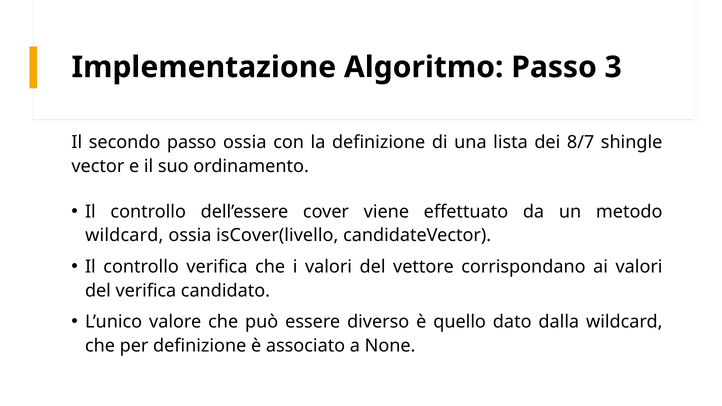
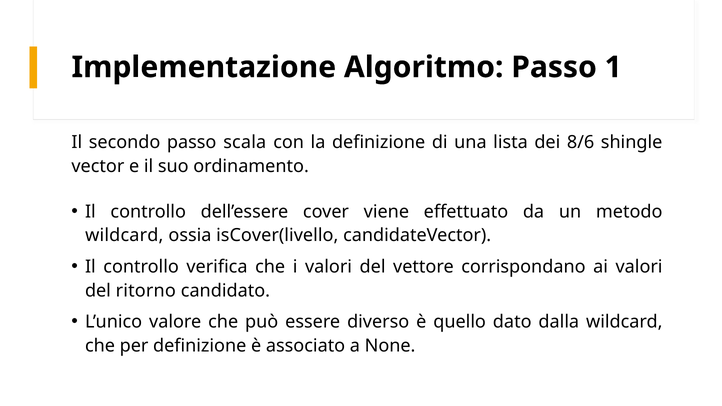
3: 3 -> 1 (613, 67)
passo ossia: ossia -> scala (245, 142)
8/7: 8/7 -> 8/6 (581, 142)
del verifica: verifica -> ritorno (146, 291)
